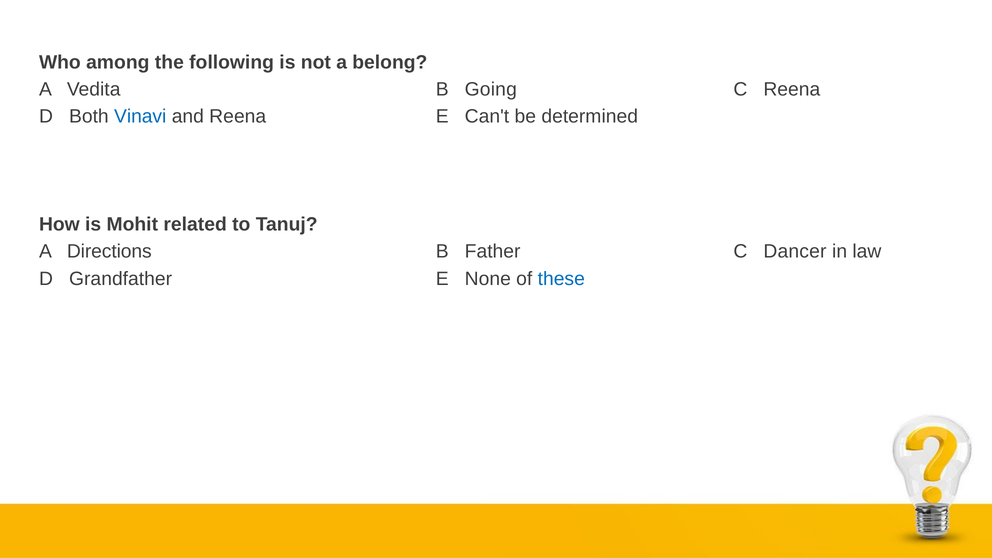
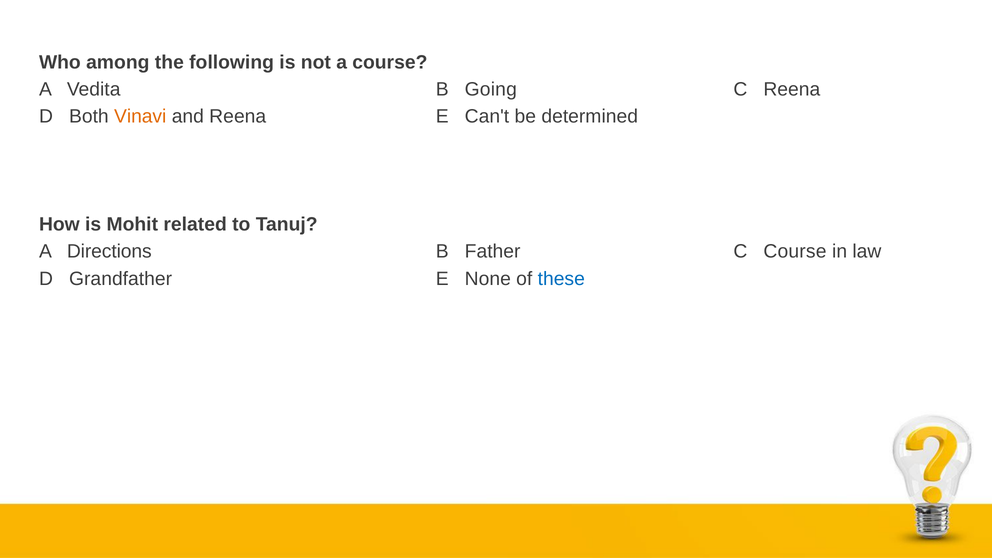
a belong: belong -> course (390, 62)
Vinavi colour: blue -> orange (140, 117)
C Dancer: Dancer -> Course (795, 252)
